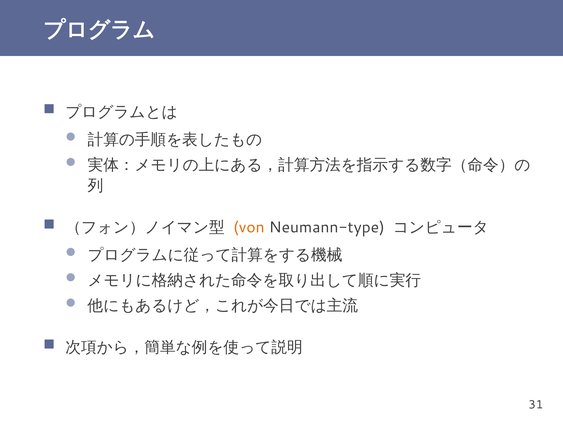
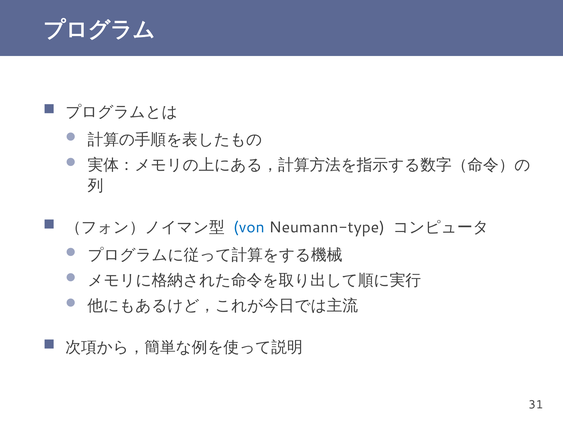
von colour: orange -> blue (249, 227)
